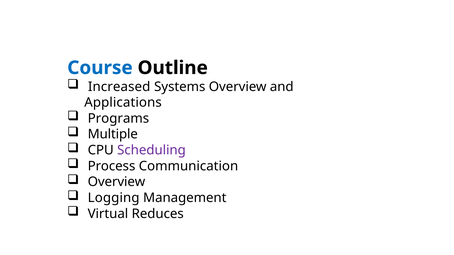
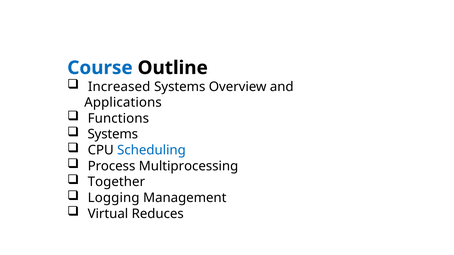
Programs: Programs -> Functions (118, 119)
Multiple: Multiple -> Systems (113, 134)
Scheduling colour: purple -> blue (151, 150)
Communication: Communication -> Multiprocessing (189, 166)
Overview: Overview -> Together (116, 182)
